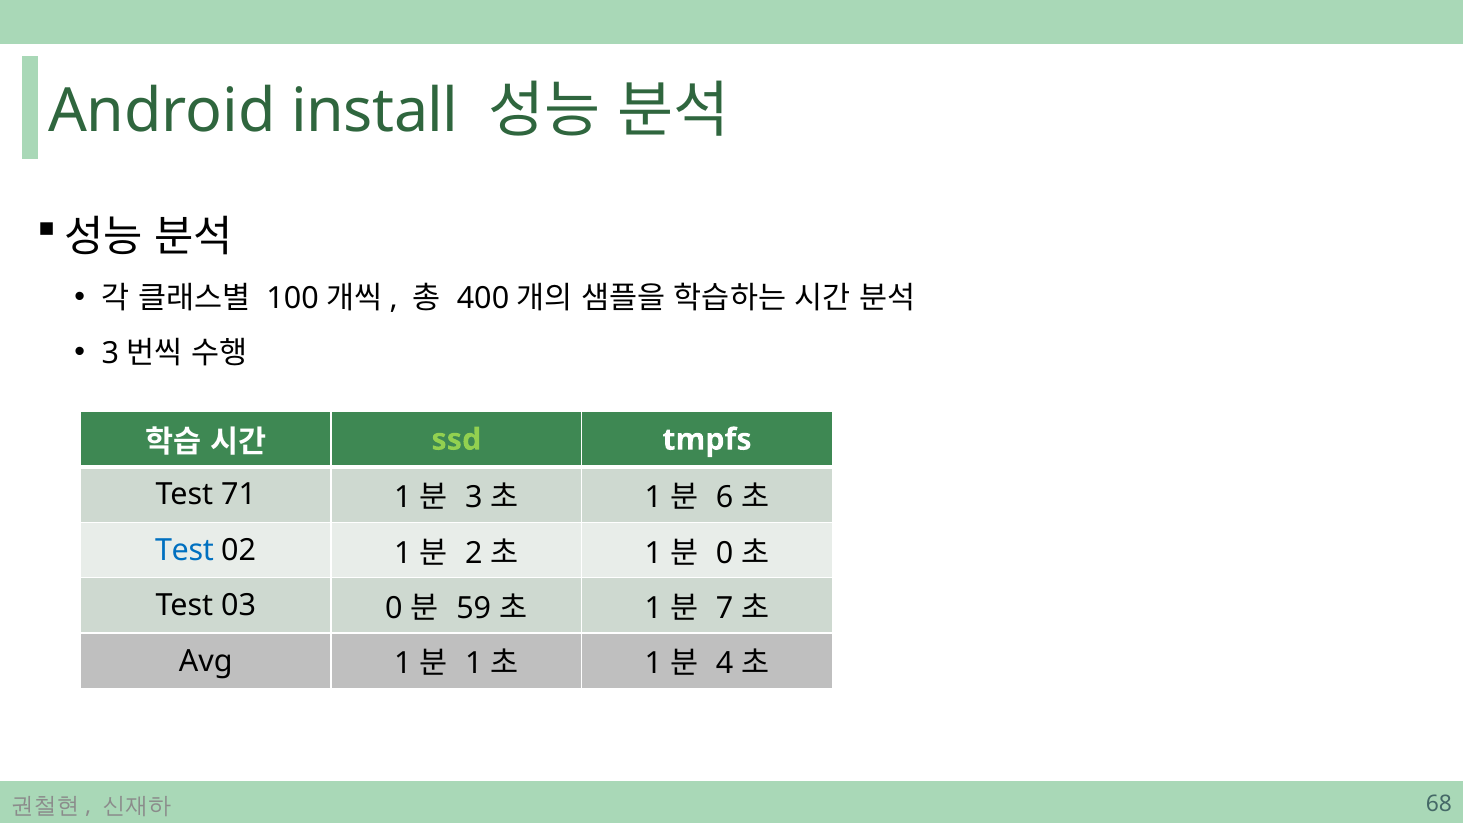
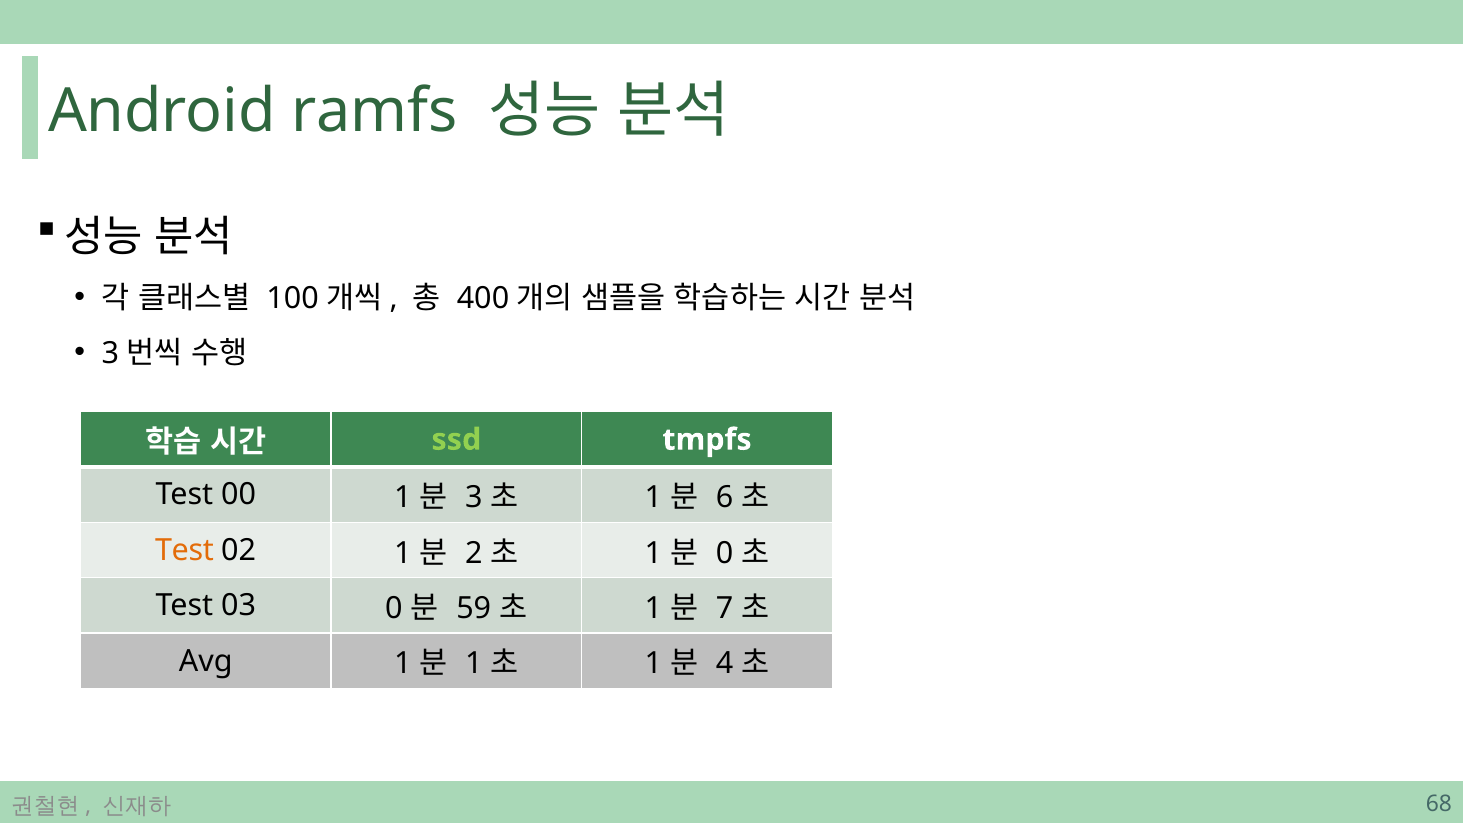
install: install -> ramfs (375, 112)
71: 71 -> 00 (239, 495)
Test colour: blue -> orange (184, 550)
